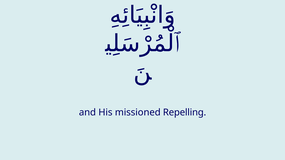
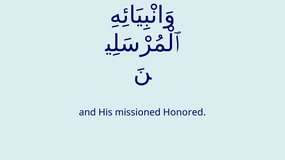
Repelling: Repelling -> Honored (184, 113)
